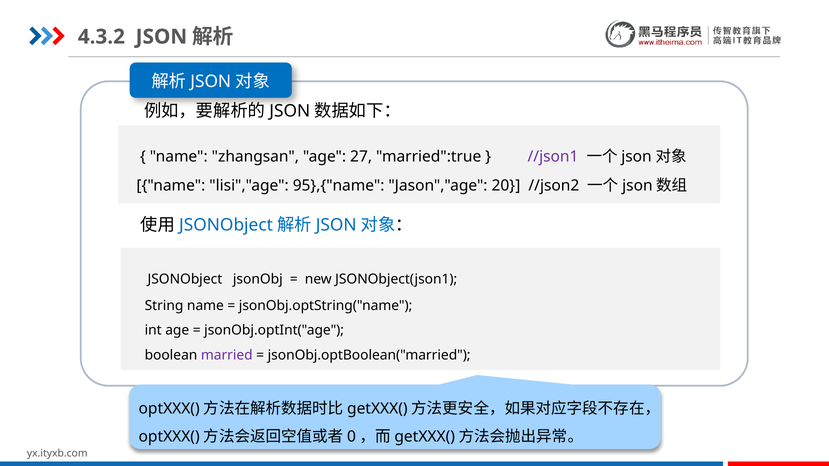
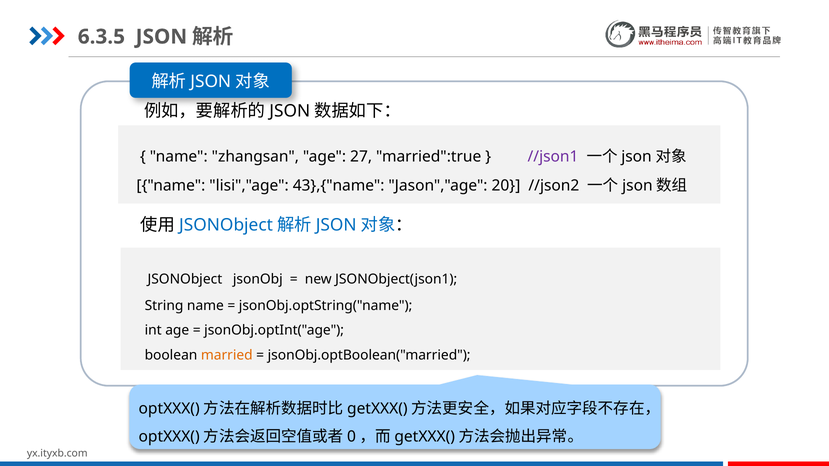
4.3.2: 4.3.2 -> 6.3.5 (101, 37)
95},{"name: 95},{"name -> 43},{"name (339, 186)
married colour: purple -> orange (227, 356)
